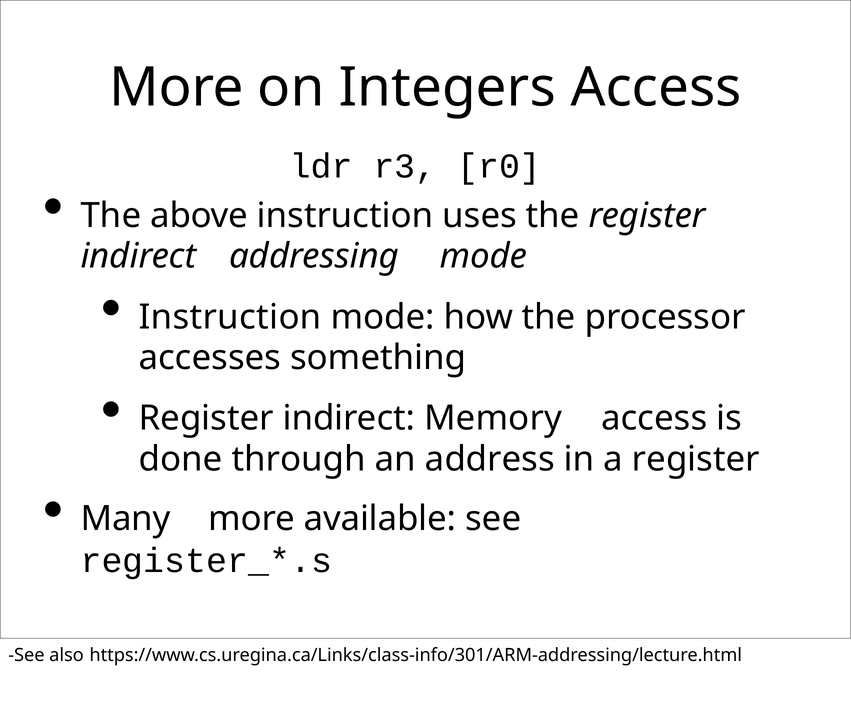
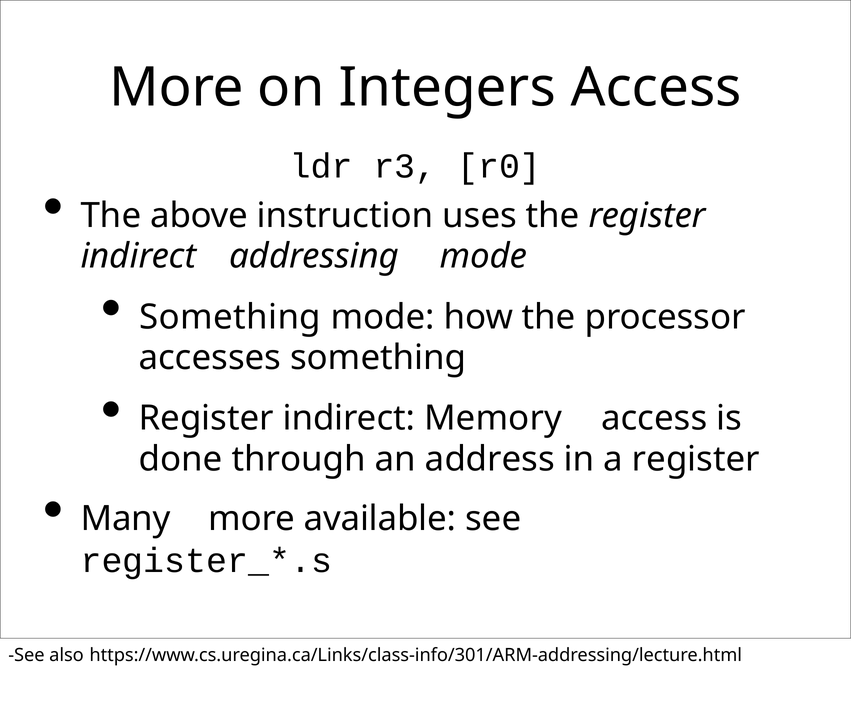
Instruction: Instruction -> Something (230, 317)
